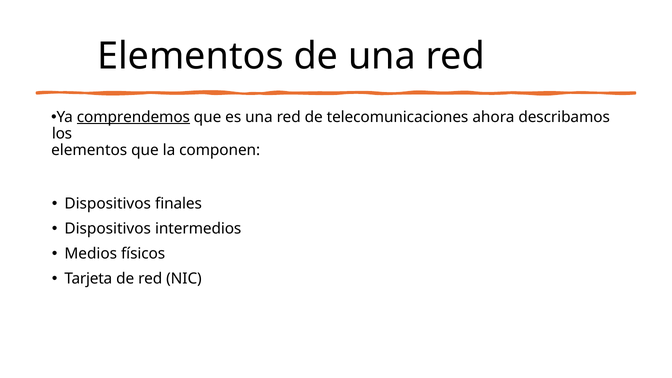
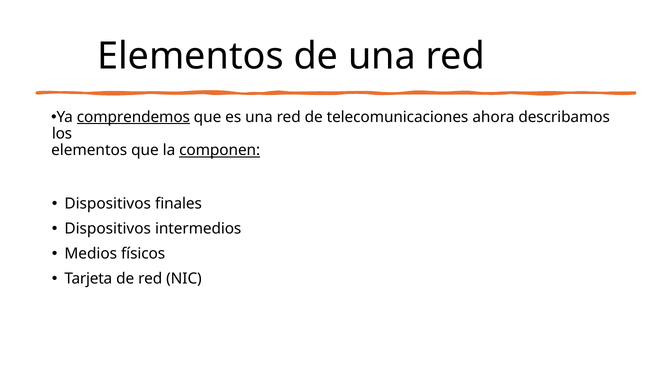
componen underline: none -> present (220, 150)
